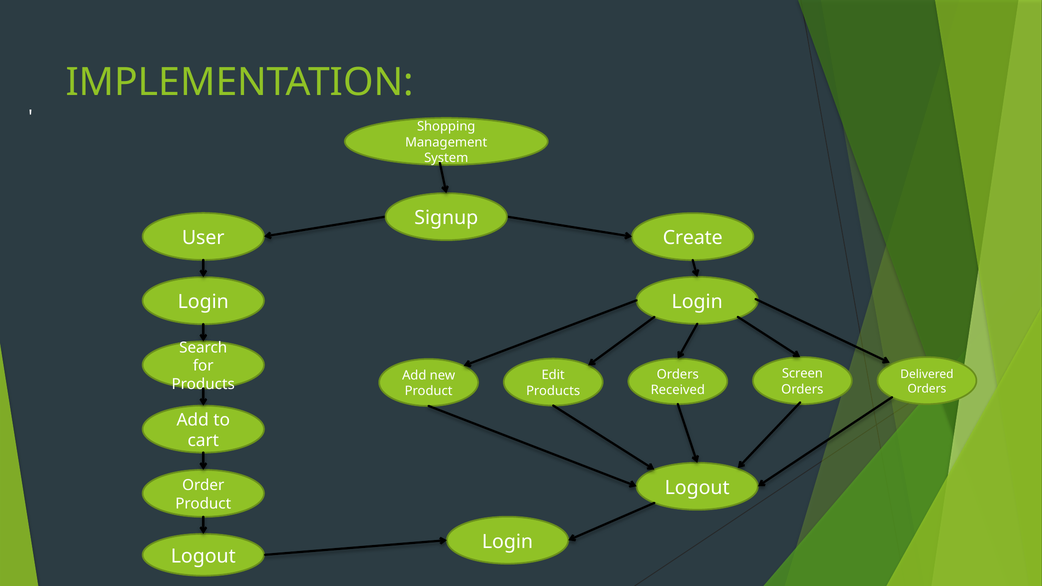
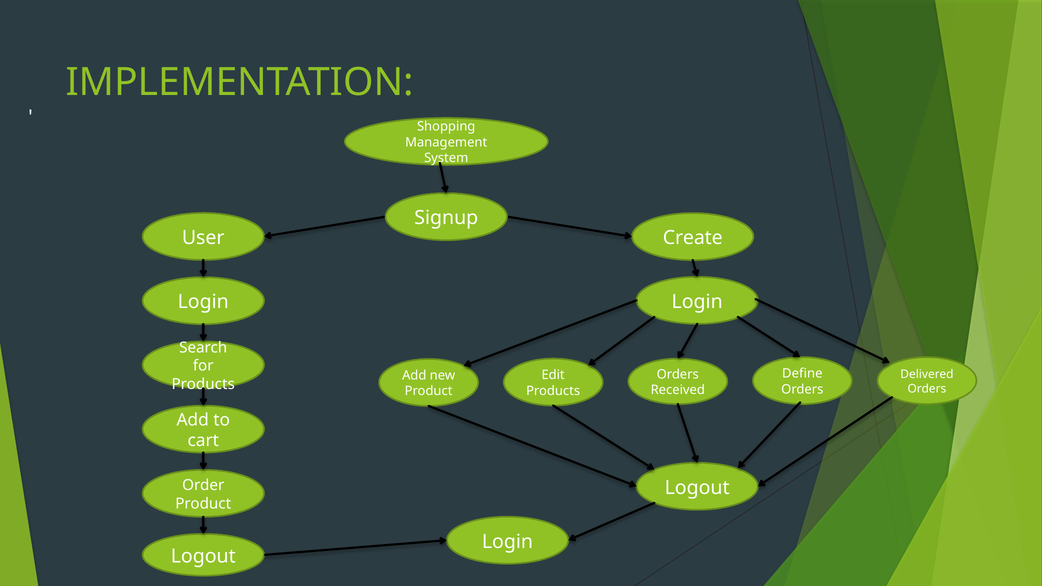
Screen: Screen -> Define (802, 374)
